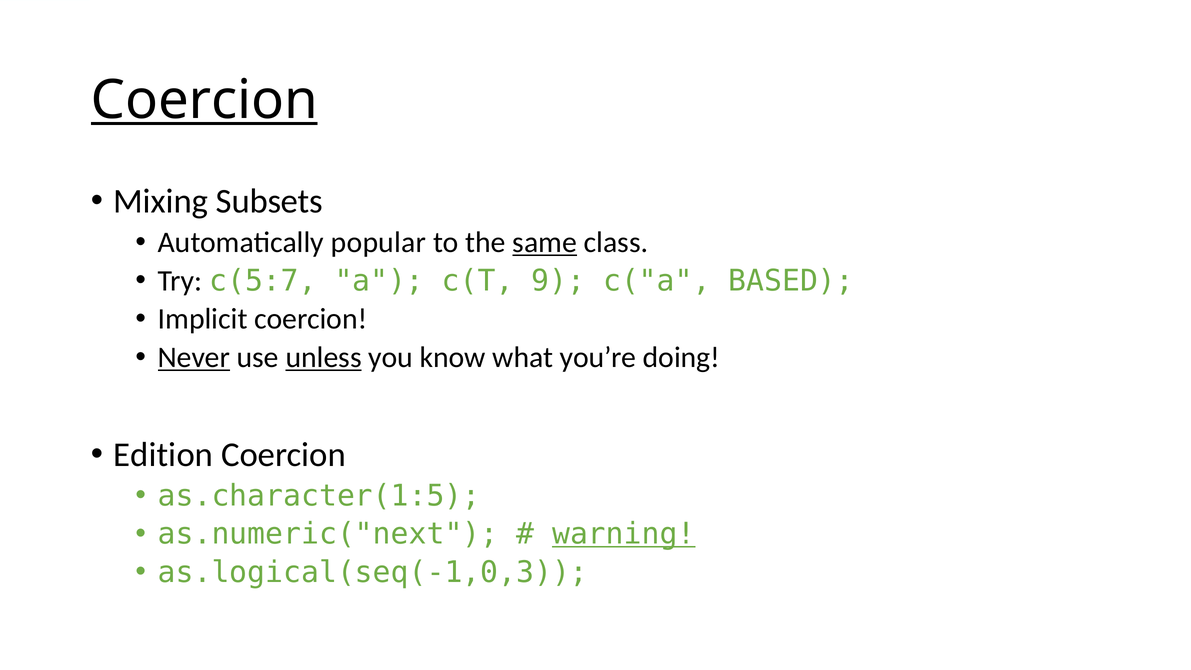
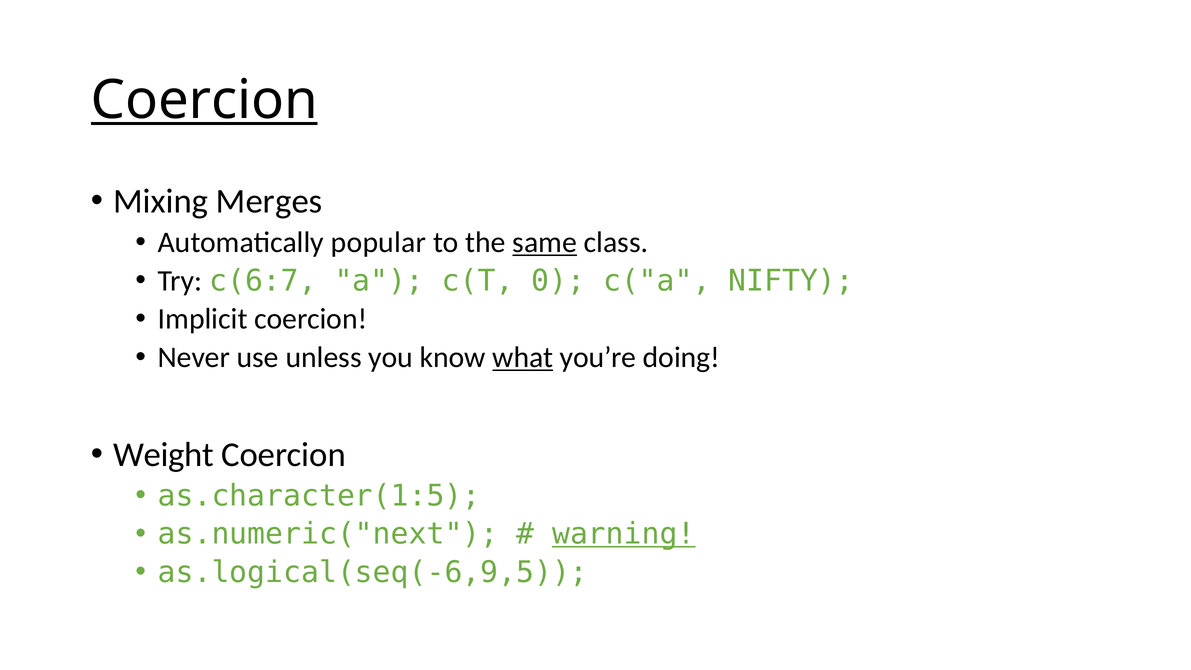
Subsets: Subsets -> Merges (269, 201)
c(5:7: c(5:7 -> c(6:7 (263, 281)
9: 9 -> 0 (558, 281)
BASED: BASED -> NIFTY (791, 281)
Never underline: present -> none (194, 357)
unless underline: present -> none (324, 357)
what underline: none -> present (523, 357)
Edition: Edition -> Weight (163, 455)
as.logical(seq(-1,0,3: as.logical(seq(-1,0,3 -> as.logical(seq(-6,9,5 (373, 572)
